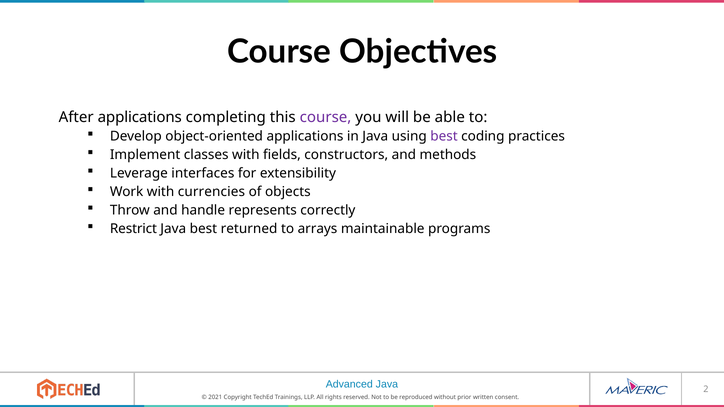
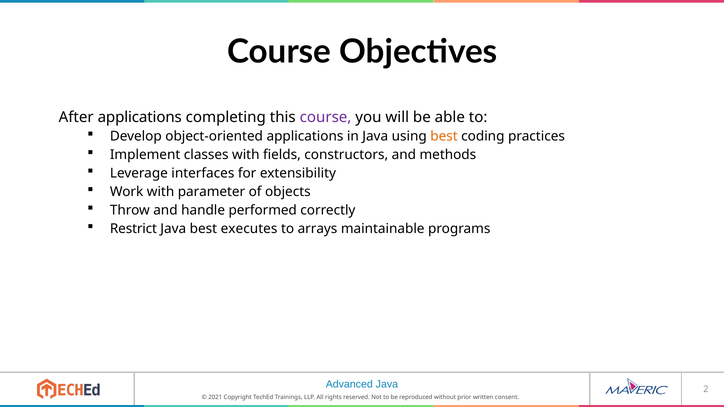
best colour: purple -> orange (444, 137)
currencies: currencies -> parameter (211, 192)
represents: represents -> performed (263, 210)
returned: returned -> executes (249, 229)
